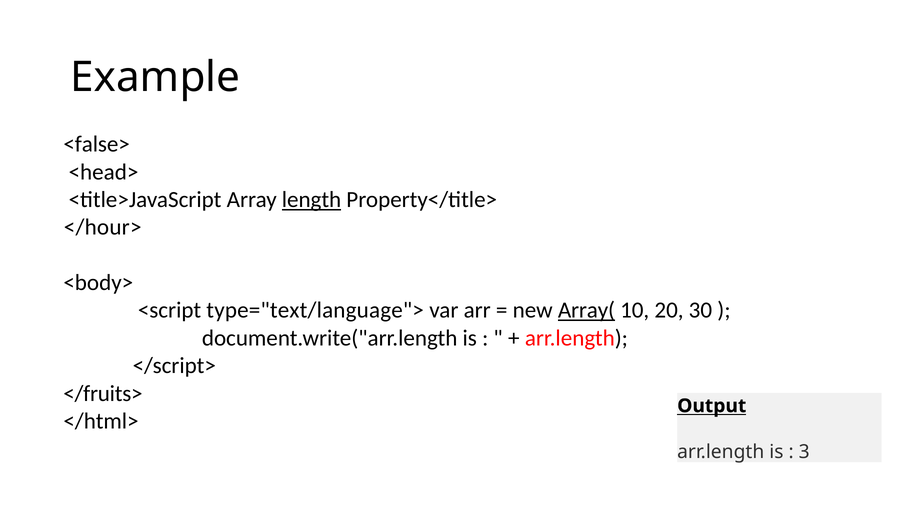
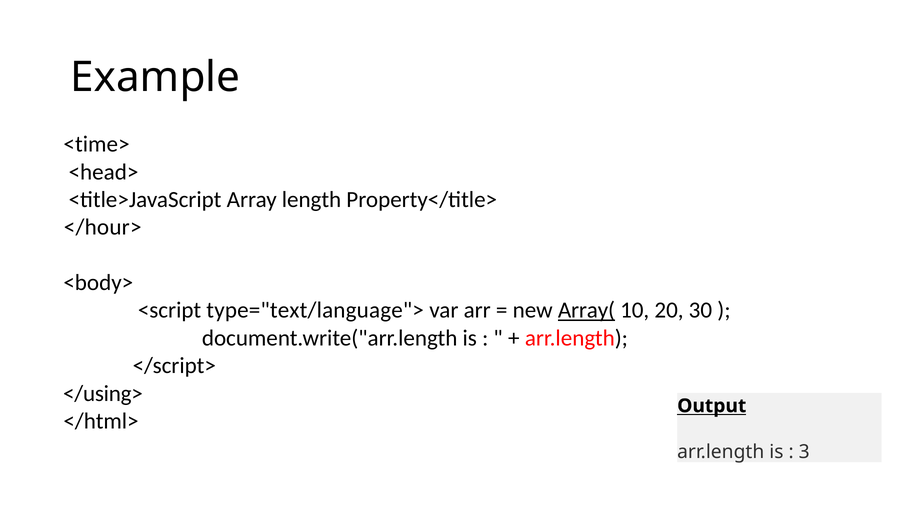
<false>: <false> -> <time> (97, 144)
length underline: present -> none (312, 200)
</fruits>: </fruits> -> </using> (103, 394)
